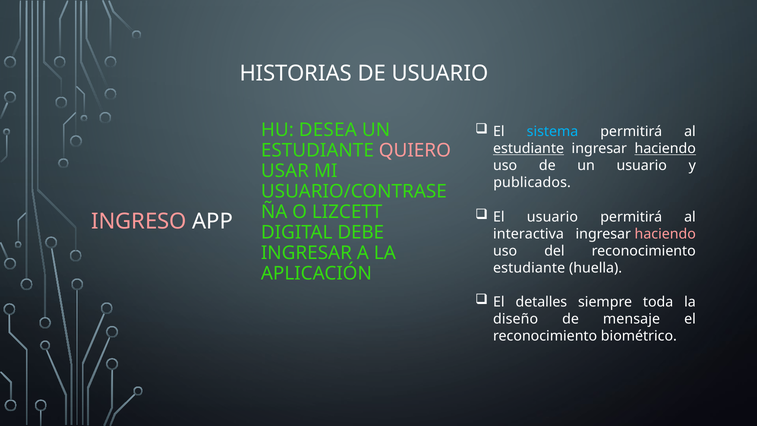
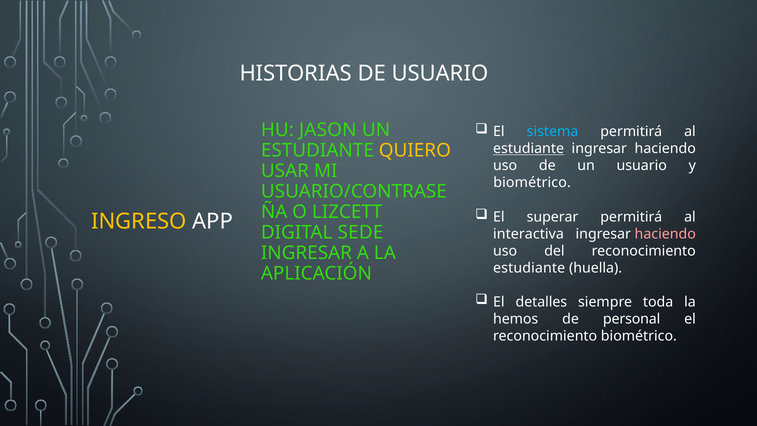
DESEA: DESEA -> JASON (328, 130)
haciendo underline: present -> none (665, 149)
QUIERO colour: pink -> yellow (415, 151)
publicados: publicados -> biométrico (532, 183)
El usuario: usuario -> superar (553, 217)
INGRESO colour: pink -> yellow (139, 222)
DEBE: DEBE -> SEDE (361, 232)
diseño: diseño -> hemos (516, 319)
mensaje: mensaje -> personal (632, 319)
